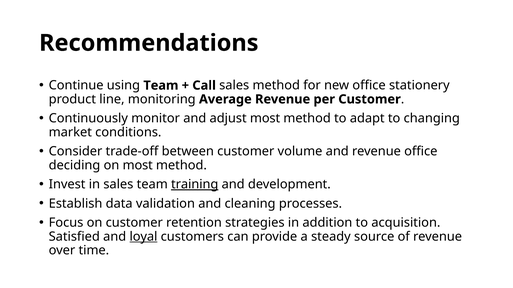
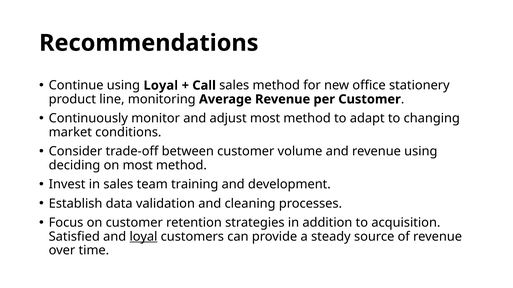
using Team: Team -> Loyal (161, 86)
revenue office: office -> using (421, 152)
training underline: present -> none (195, 185)
